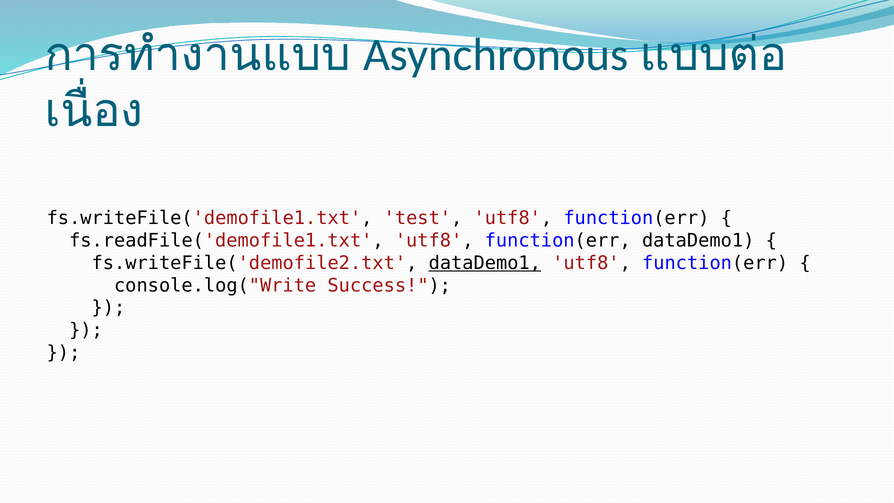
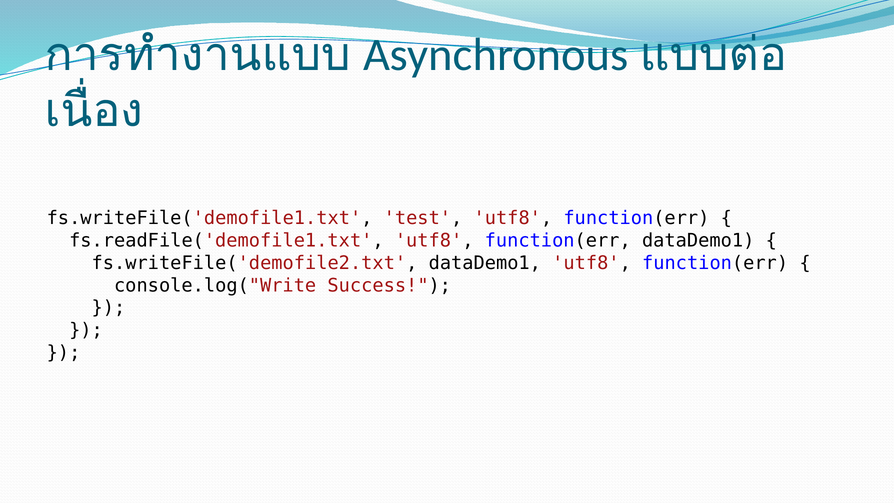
dataDemo1 underline: present -> none (485, 263)
